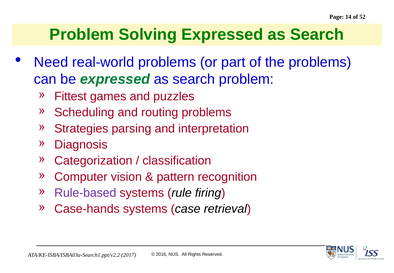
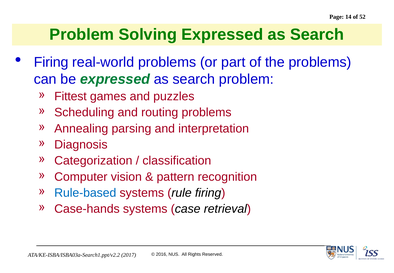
Need: Need -> Firing (51, 62)
Strategies: Strategies -> Annealing (81, 128)
Rule-based colour: purple -> blue (85, 193)
